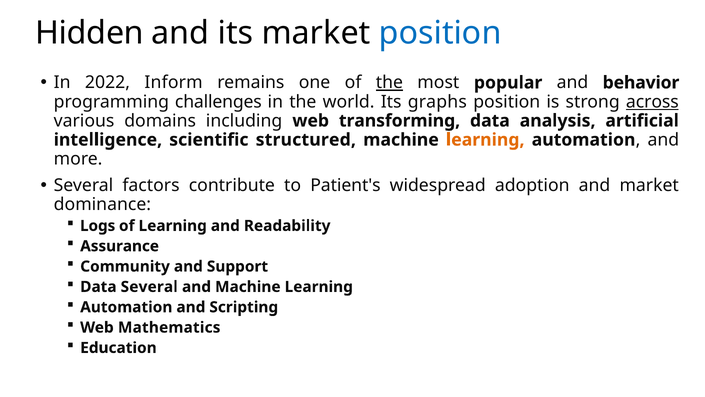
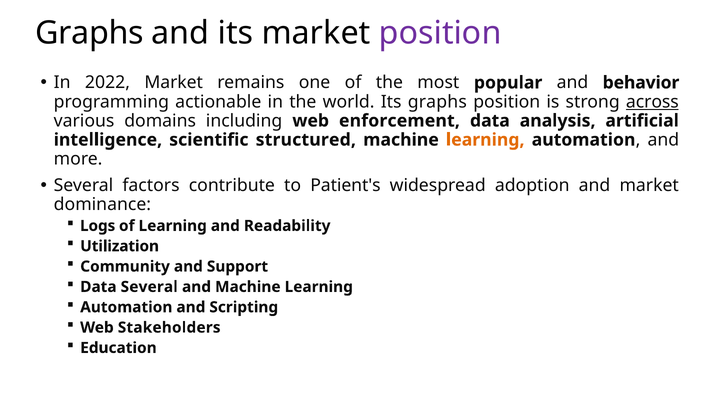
Hidden: Hidden -> Graphs (90, 33)
position colour: blue -> purple (440, 33)
2022 Inform: Inform -> Market (174, 83)
the underline: present -> none (389, 83)
challenges: challenges -> actionable (218, 102)
transforming: transforming -> enforcement (399, 121)
Assurance: Assurance -> Utilization (120, 246)
Mathematics: Mathematics -> Stakeholders (169, 327)
